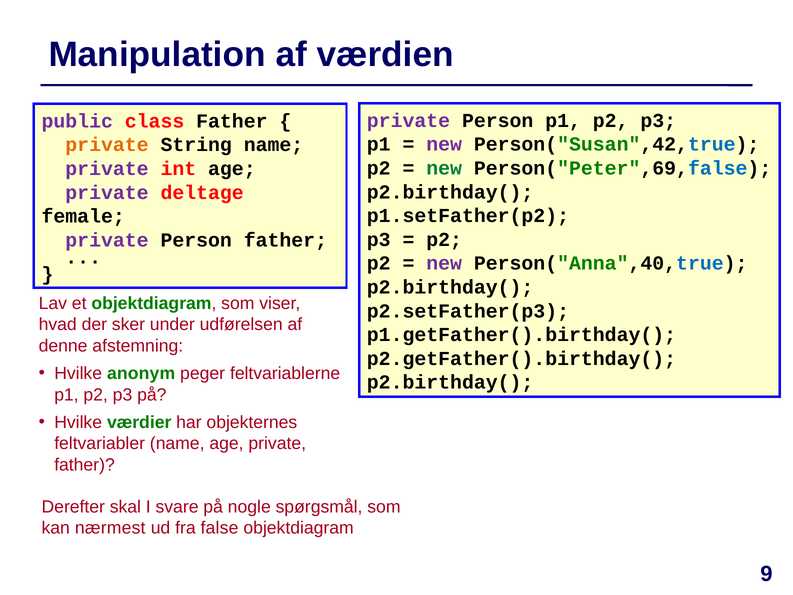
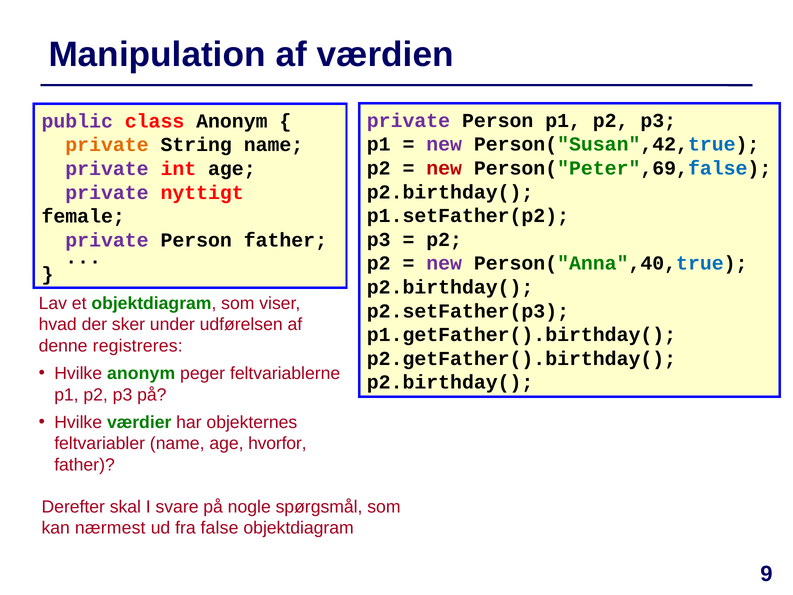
class Father: Father -> Anonym (232, 121)
new colour: green -> red (444, 168)
deltage: deltage -> nyttigt (202, 192)
afstemning: afstemning -> registreres (138, 346)
name age private: private -> hvorfor (277, 443)
